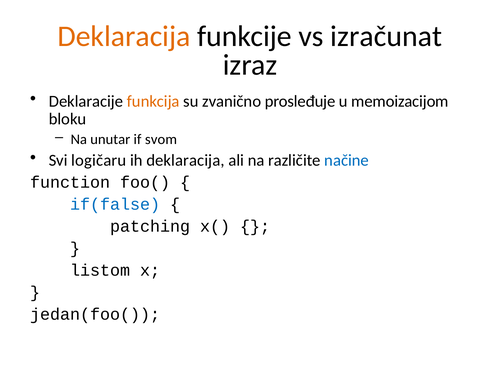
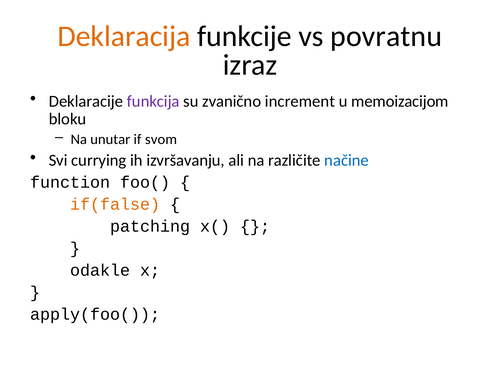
izračunat: izračunat -> povratnu (386, 36)
funkcija colour: orange -> purple (153, 101)
prosleđuje: prosleđuje -> increment (300, 101)
logičaru: logičaru -> currying (99, 160)
ih deklaracija: deklaracija -> izvršavanju (186, 160)
if(false colour: blue -> orange (115, 204)
listom: listom -> odakle (100, 270)
jedan(foo(: jedan(foo( -> apply(foo( (95, 314)
